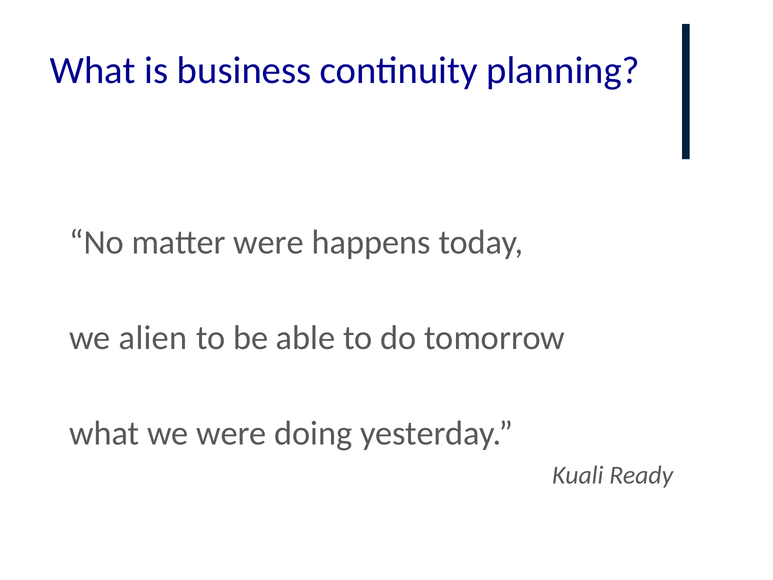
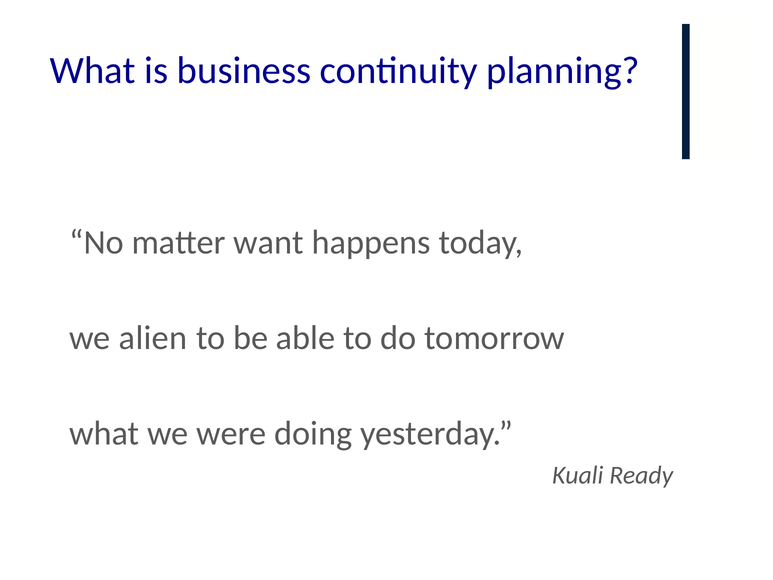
matter were: were -> want (269, 242)
